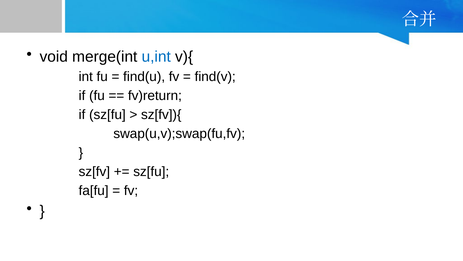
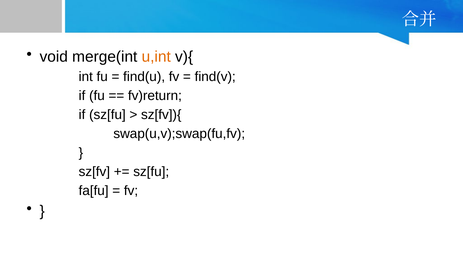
u,int colour: blue -> orange (156, 57)
